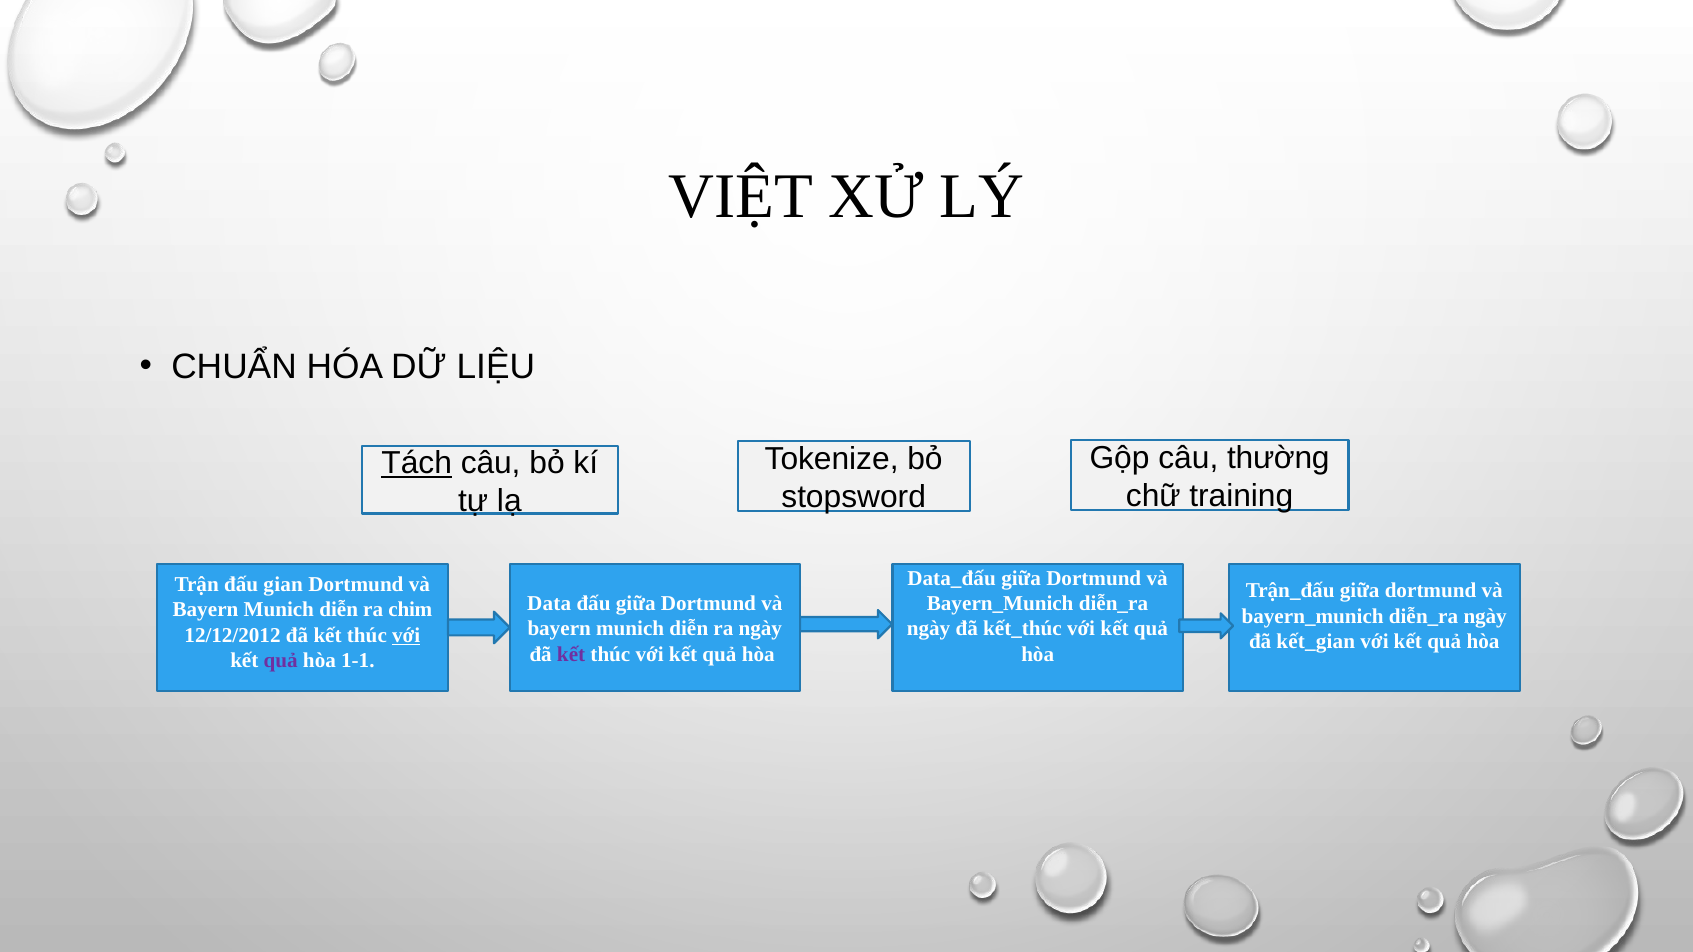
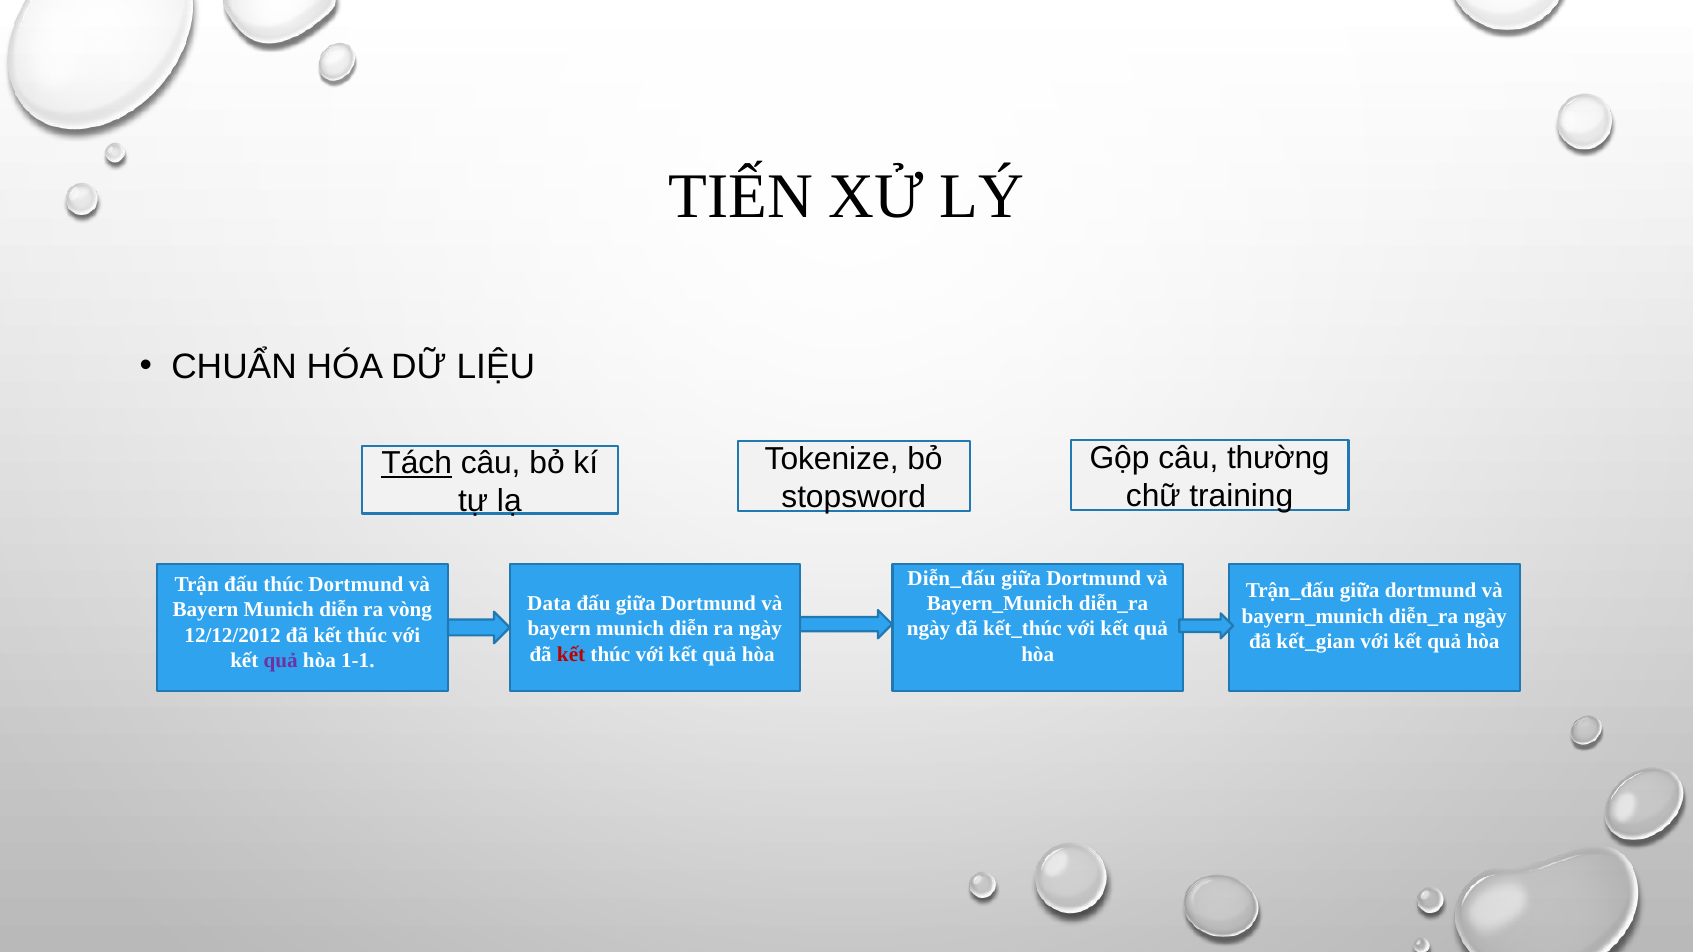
VIỆT: VIỆT -> TIẾN (741, 196)
Data_đấu: Data_đấu -> Diễn_đấu (951, 578)
đấu gian: gian -> thúc (283, 585)
chim: chim -> vòng (410, 610)
với underline: present -> none (406, 635)
kết colour: purple -> red (571, 655)
